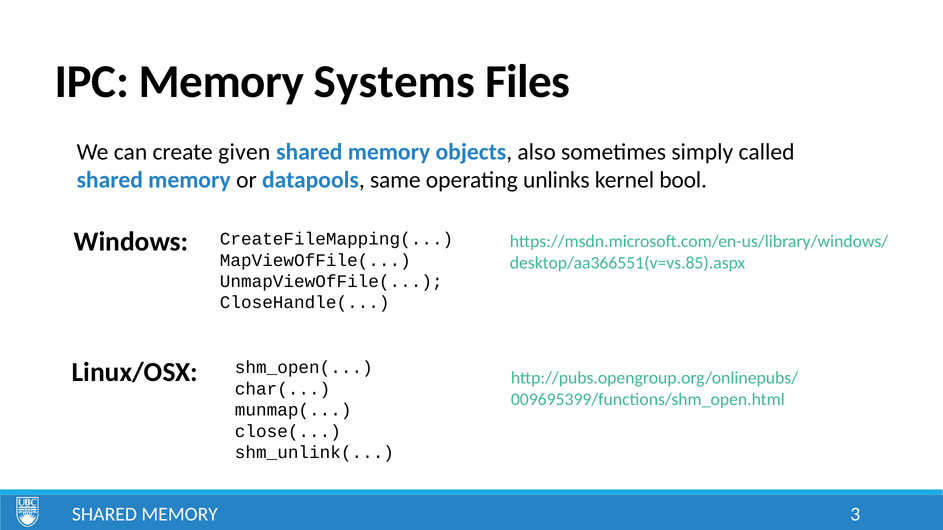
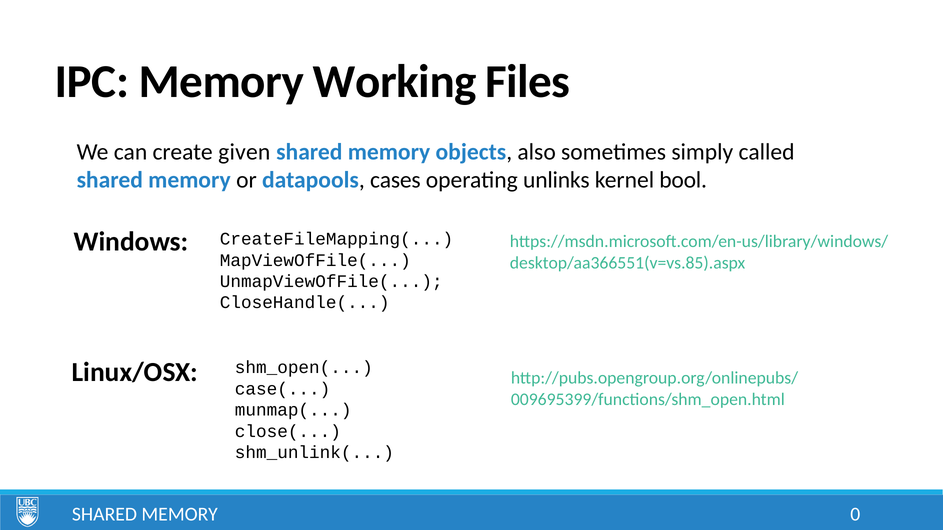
Systems: Systems -> Working (395, 82)
same: same -> cases (395, 180)
char(: char( -> case( (283, 389)
3: 3 -> 0 (855, 515)
